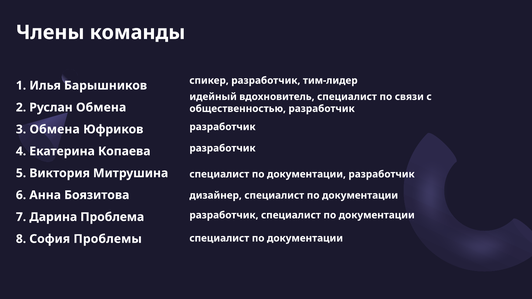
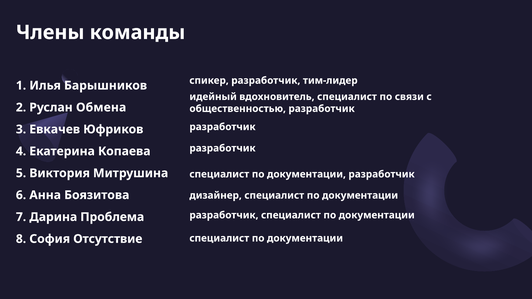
3 Обмена: Обмена -> Евкачев (55, 129)
Проблемы: Проблемы -> Отсутствие (108, 239)
